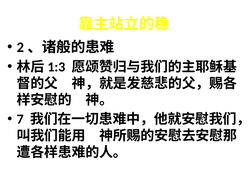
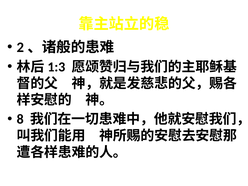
7: 7 -> 8 (20, 119)
